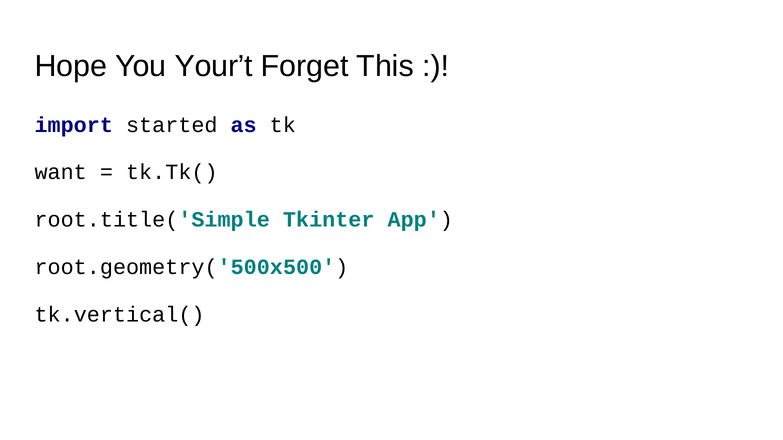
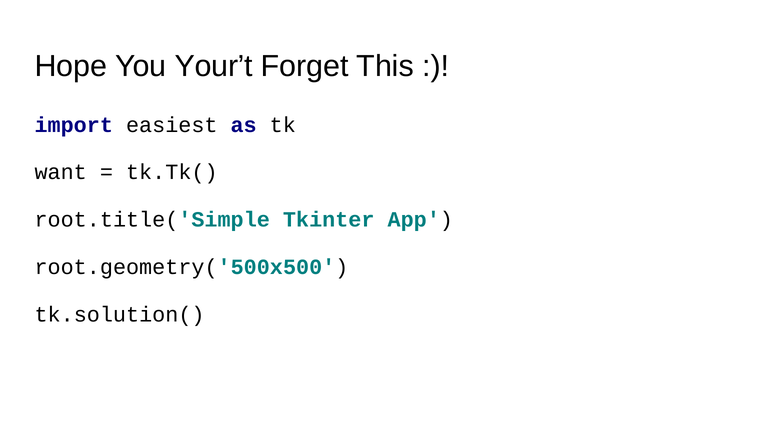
started: started -> easiest (172, 125)
tk.vertical(: tk.vertical( -> tk.solution( (120, 315)
